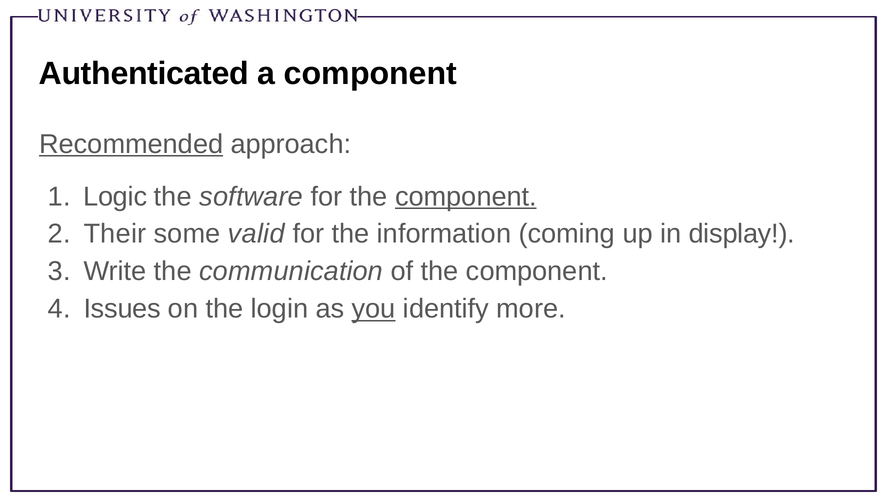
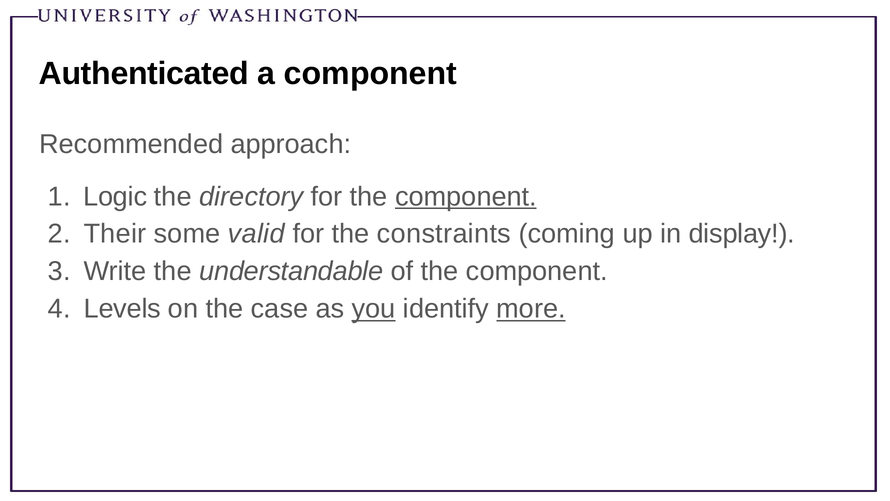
Recommended underline: present -> none (131, 144)
software: software -> directory (251, 196)
information: information -> constraints (444, 234)
communication: communication -> understandable (291, 271)
Issues: Issues -> Levels (122, 309)
login: login -> case (280, 309)
more underline: none -> present (531, 309)
